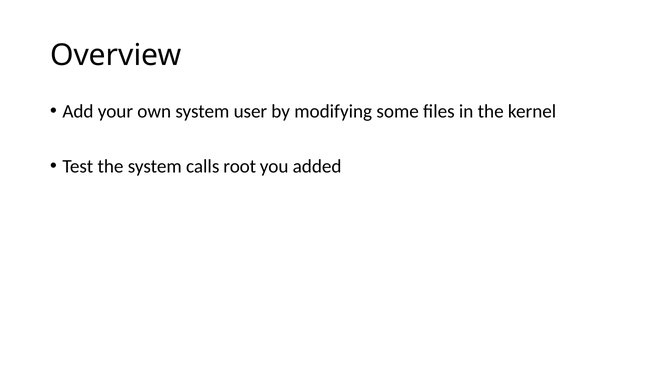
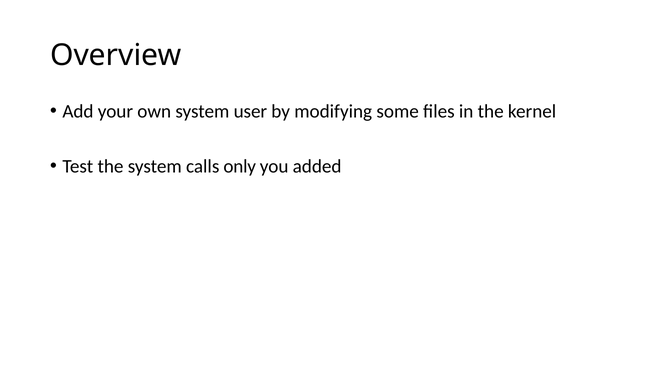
root: root -> only (240, 166)
